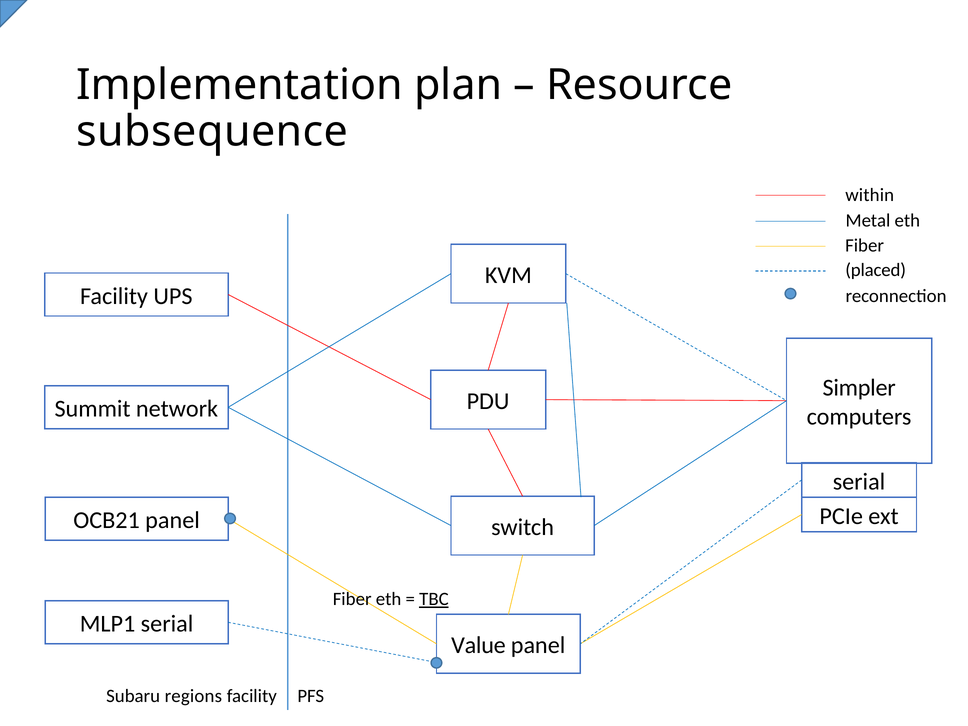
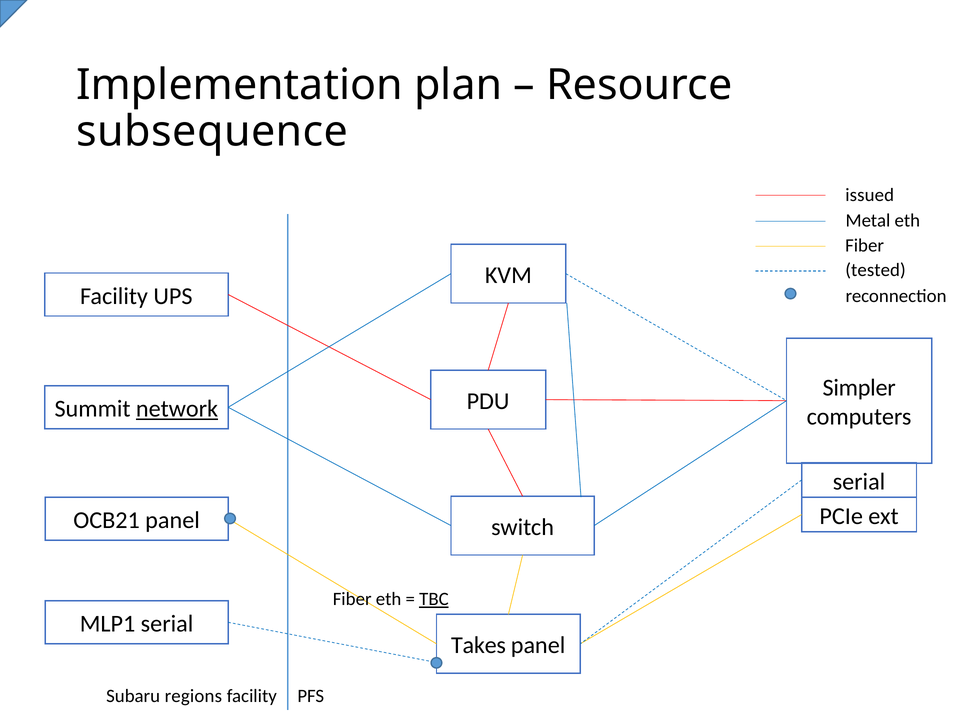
within: within -> issued (870, 195)
placed: placed -> tested (876, 270)
network underline: none -> present (177, 409)
Value: Value -> Takes (478, 645)
